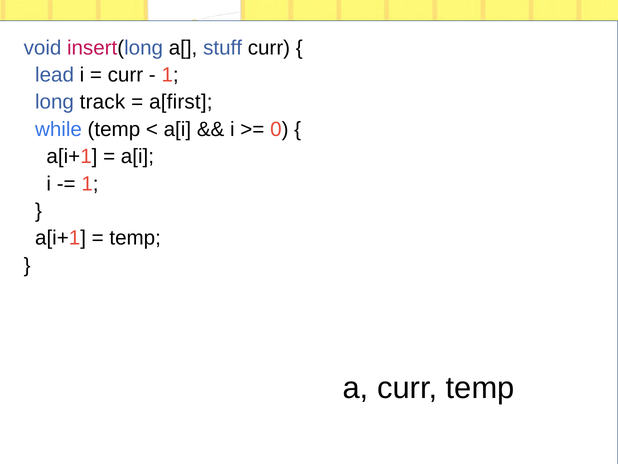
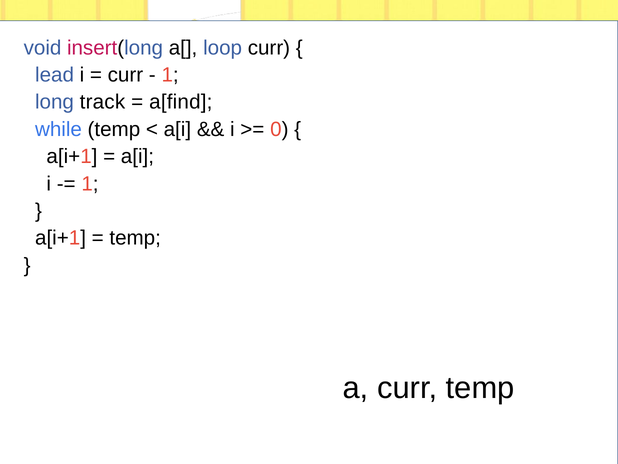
stuff: stuff -> loop (223, 48)
a[first: a[first -> a[find (181, 102)
